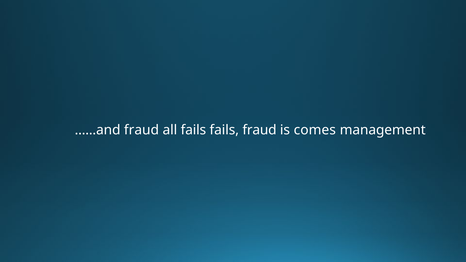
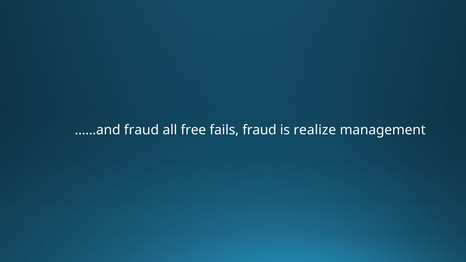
all fails: fails -> free (193, 130)
comes: comes -> realize (315, 130)
